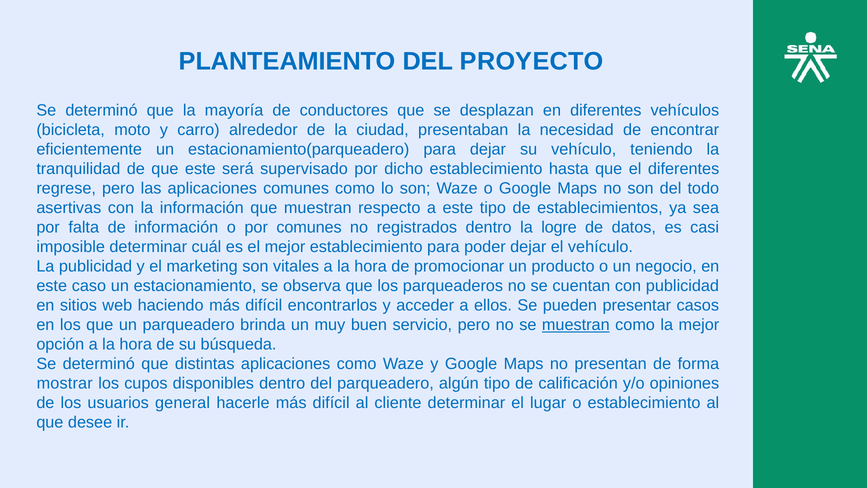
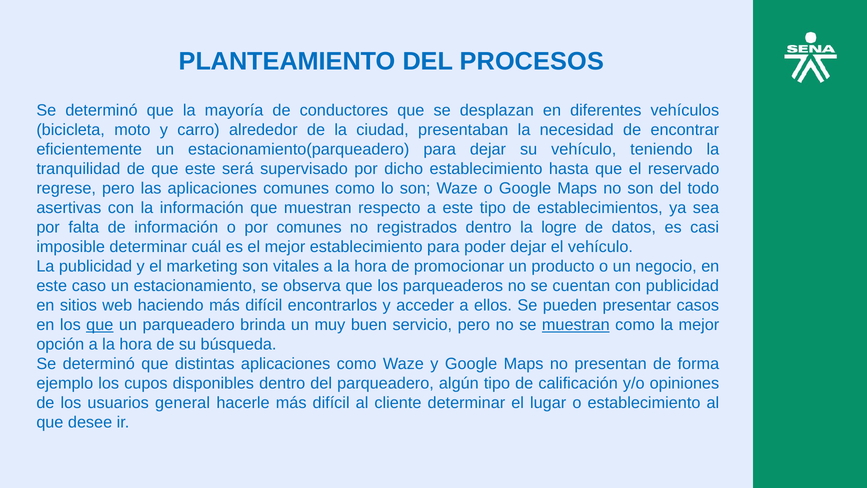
PROYECTO: PROYECTO -> PROCESOS (532, 61)
el diferentes: diferentes -> reservado (684, 169)
que underline: none -> present (100, 325)
mostrar: mostrar -> ejemplo (65, 383)
